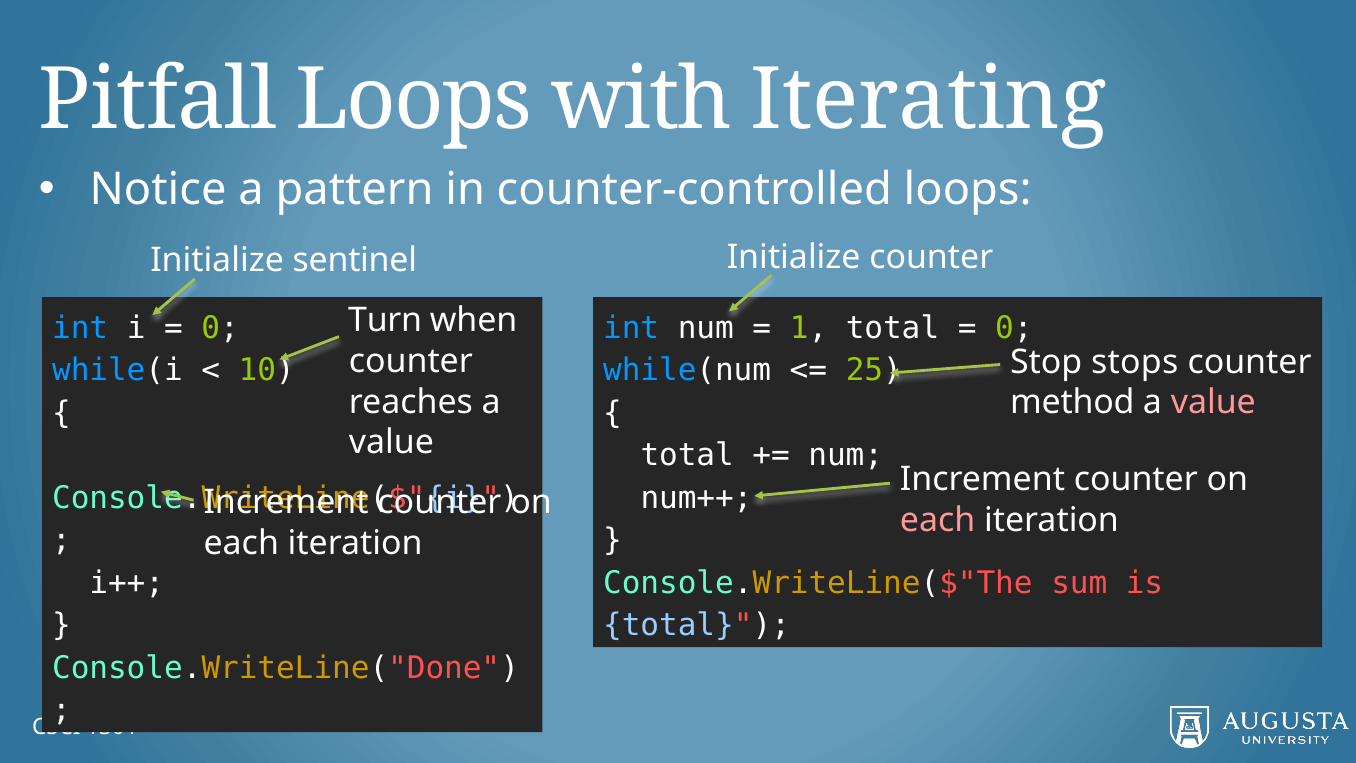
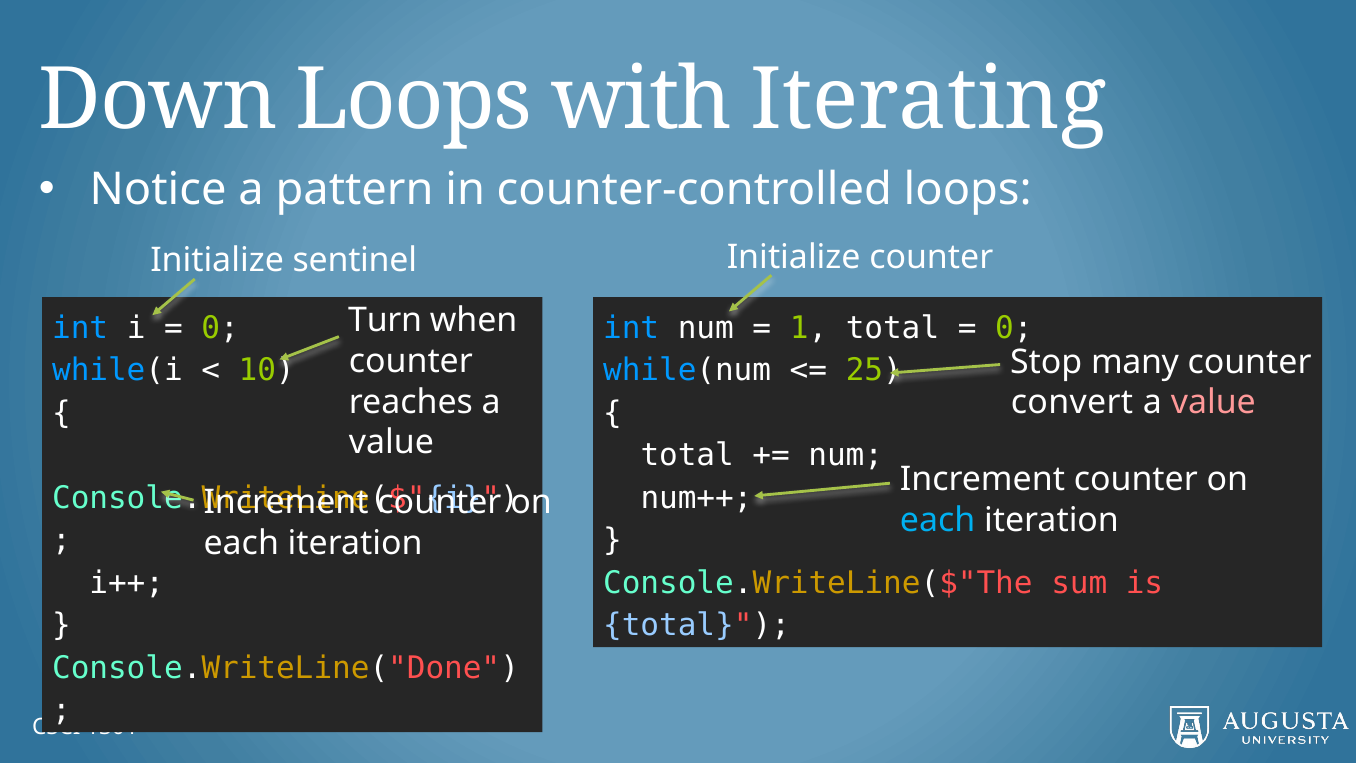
Pitfall: Pitfall -> Down (158, 100)
stops: stops -> many (1135, 362)
method: method -> convert (1072, 403)
each colour: pink -> light blue (938, 520)
